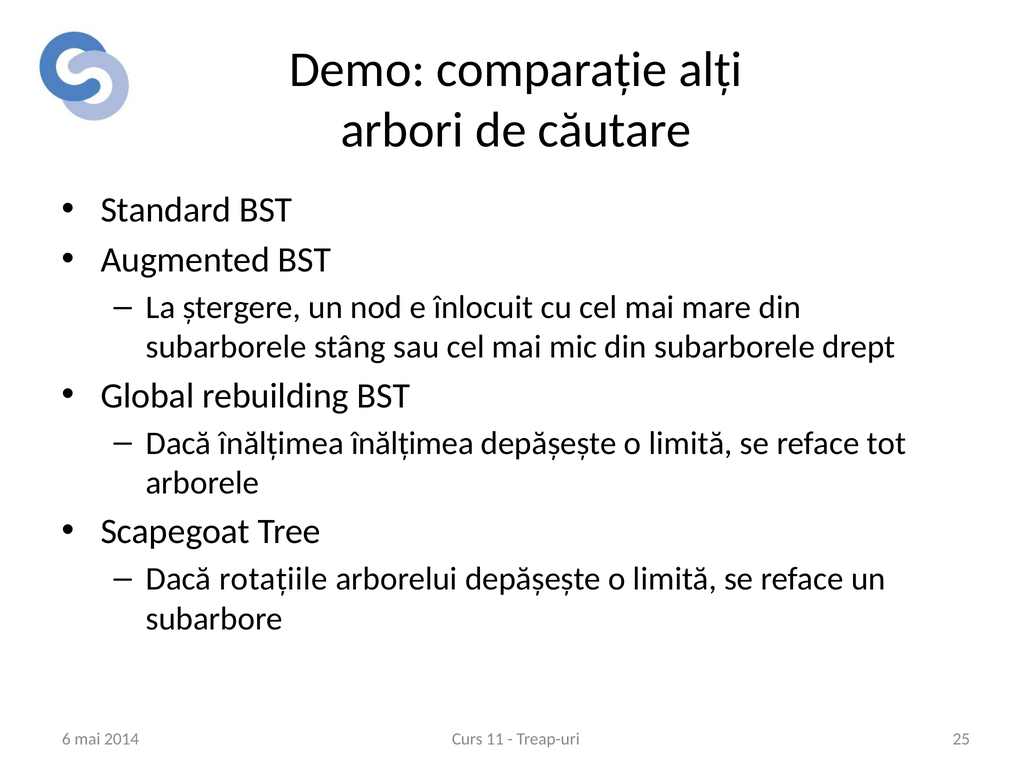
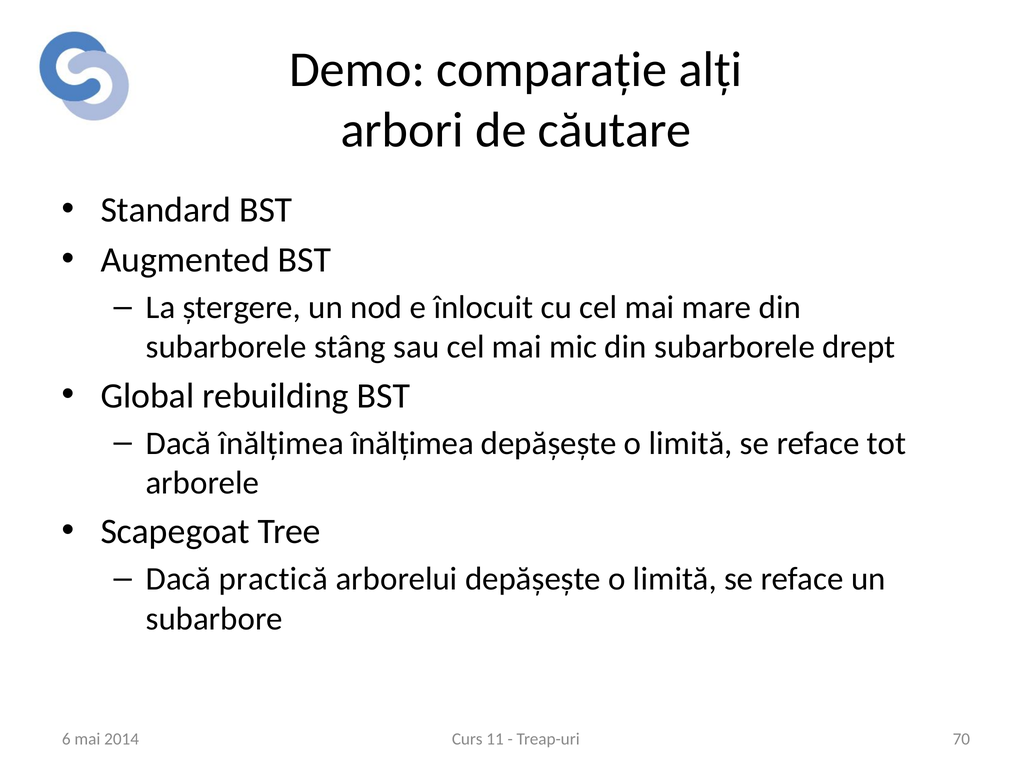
rotațiile: rotațiile -> practică (273, 579)
25: 25 -> 70 (961, 739)
